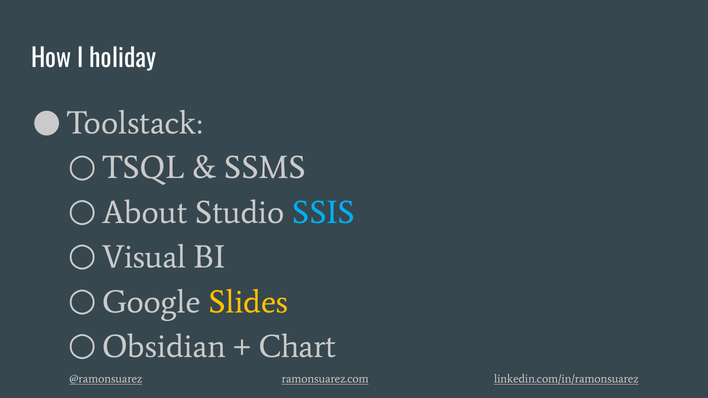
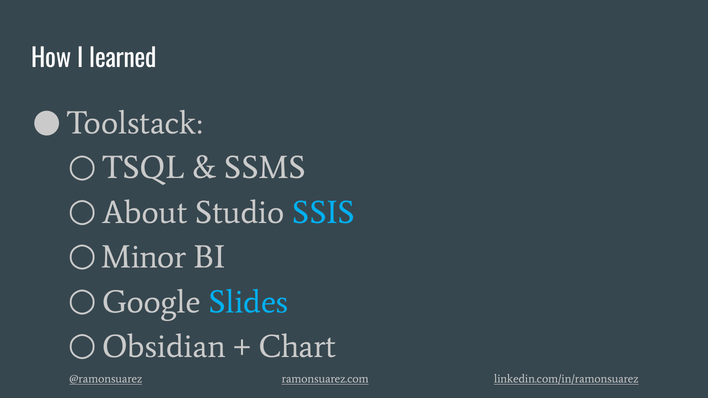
holiday: holiday -> learned (123, 59)
Visual: Visual -> Minor (144, 257)
Slides colour: yellow -> light blue (248, 302)
